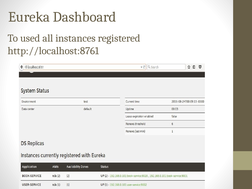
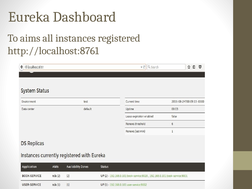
used: used -> aims (30, 38)
